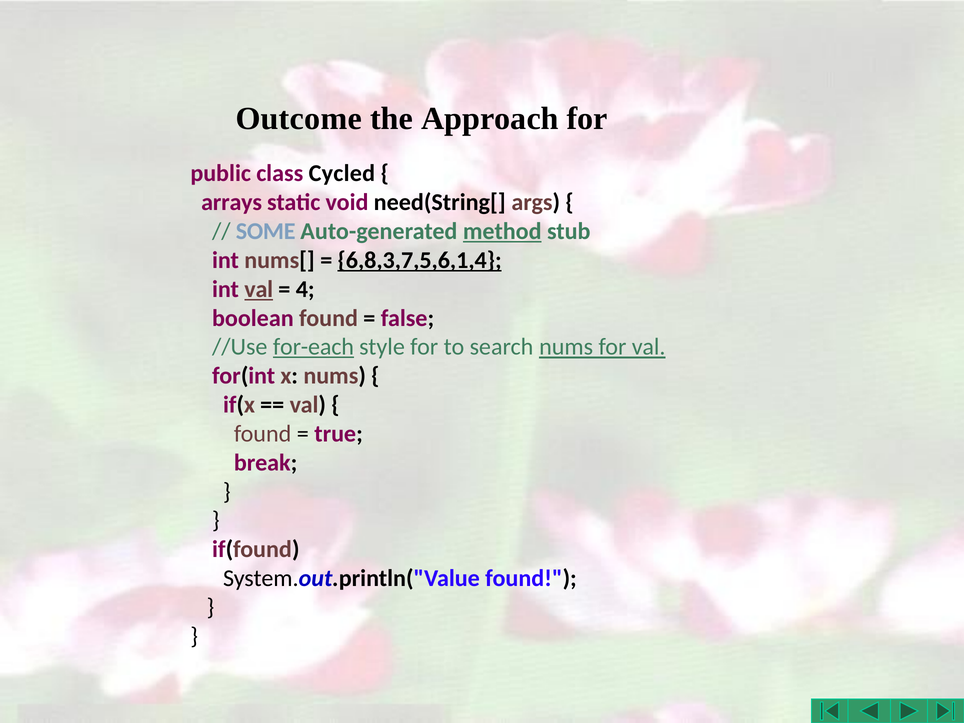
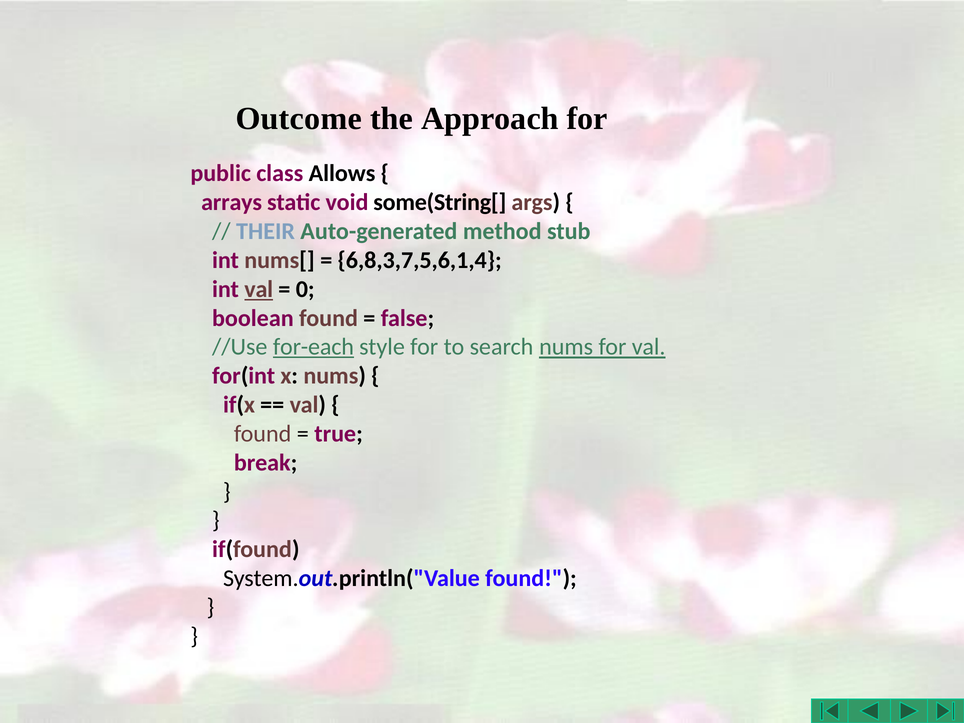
Cycled: Cycled -> Allows (342, 173)
need(String[: need(String[ -> some(String[ (440, 202)
SOME: SOME -> THEIR (266, 231)
method underline: present -> none (502, 231)
6,8,3,7,5,6,1,4 underline: present -> none (420, 260)
4: 4 -> 0 (305, 289)
